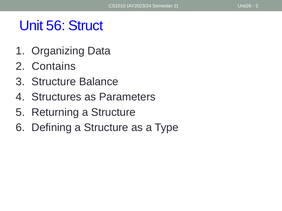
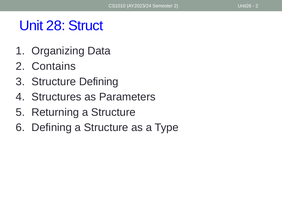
56: 56 -> 28 (56, 26)
Structure Balance: Balance -> Defining (99, 82)
